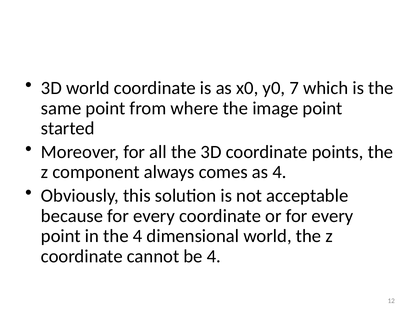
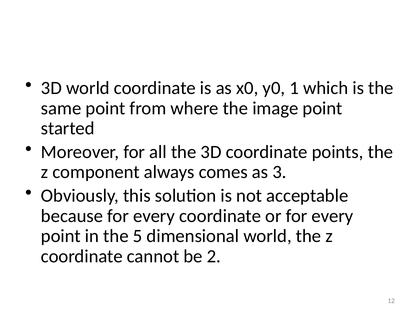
7: 7 -> 1 (294, 88)
as 4: 4 -> 3 (280, 172)
the 4: 4 -> 5 (138, 236)
be 4: 4 -> 2 (214, 256)
